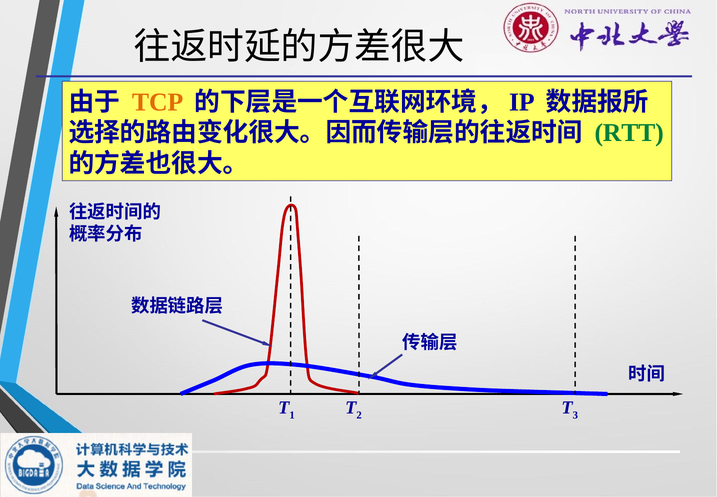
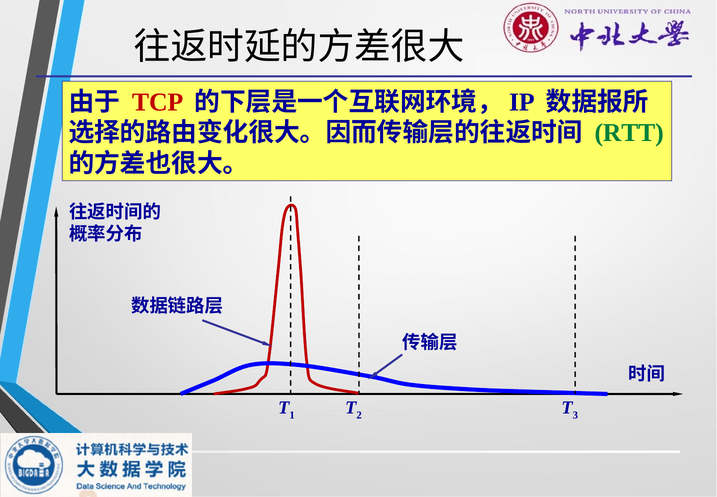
TCP colour: orange -> red (158, 102)
